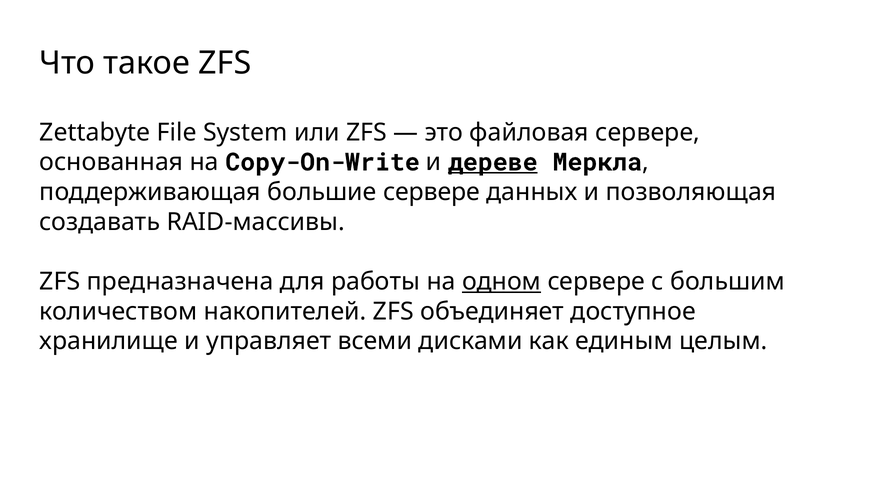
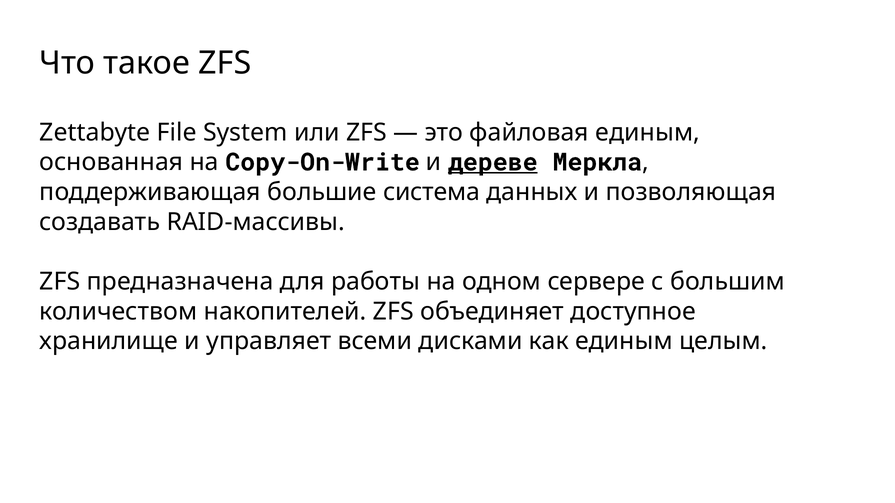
файловая сервере: сервере -> единым (648, 133)
большие сервере: сервере -> система (432, 192)
одном underline: present -> none (502, 282)
